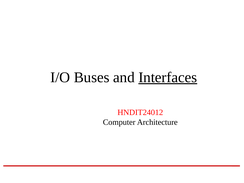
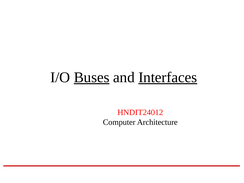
Buses underline: none -> present (92, 77)
